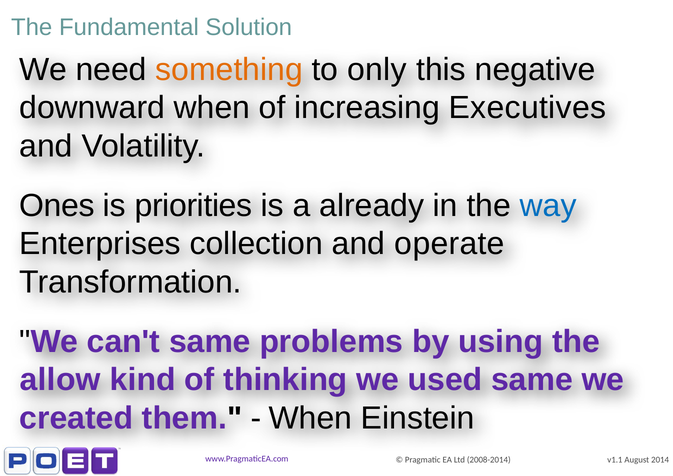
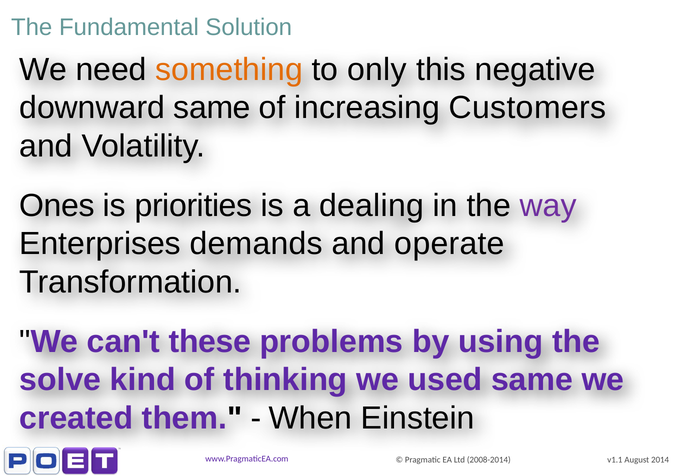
downward when: when -> same (212, 108)
Executives: Executives -> Customers (528, 108)
already: already -> dealing (372, 205)
way colour: blue -> purple (548, 205)
collection: collection -> demands (256, 244)
can't same: same -> these (210, 341)
allow: allow -> solve (60, 380)
